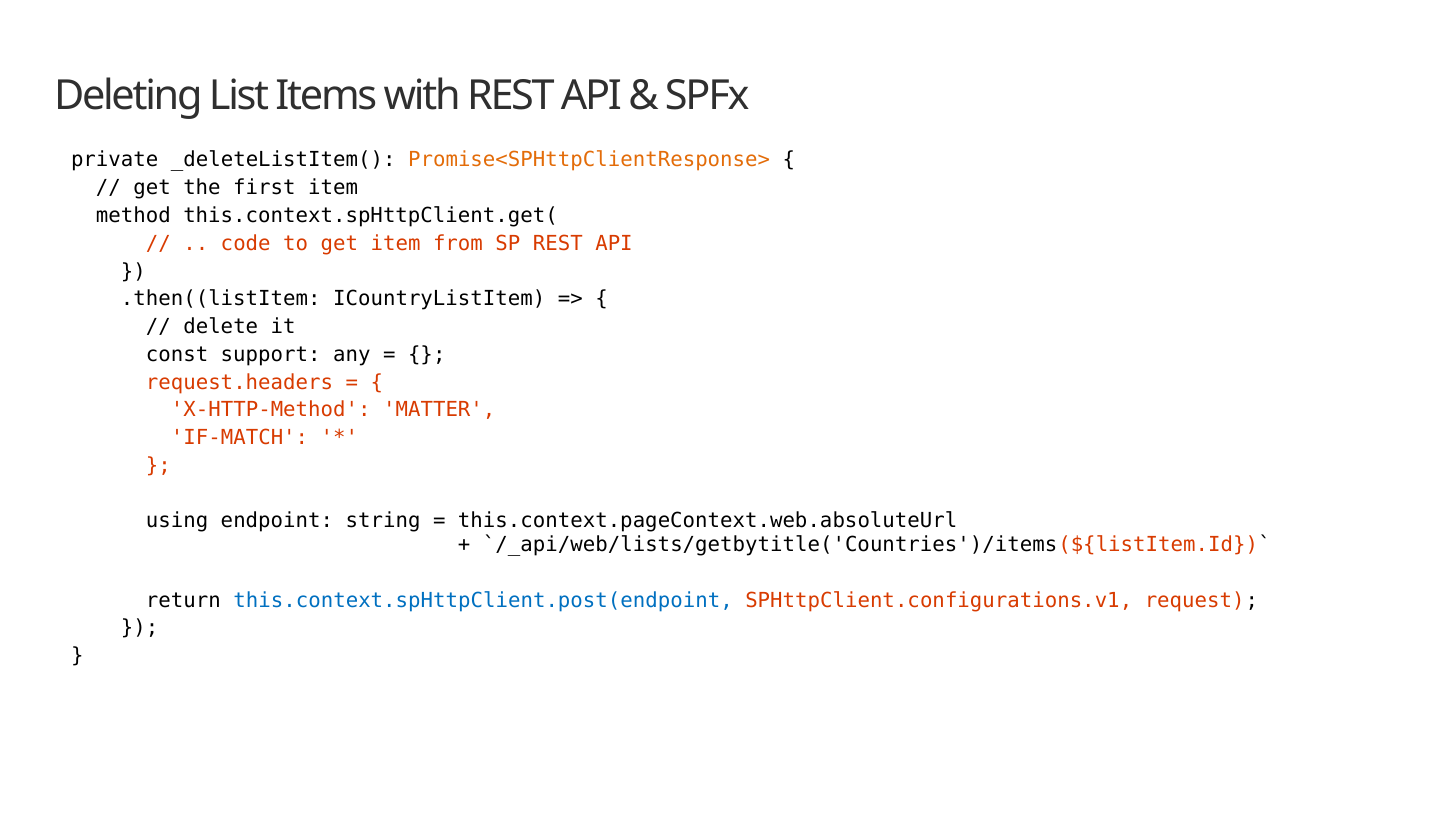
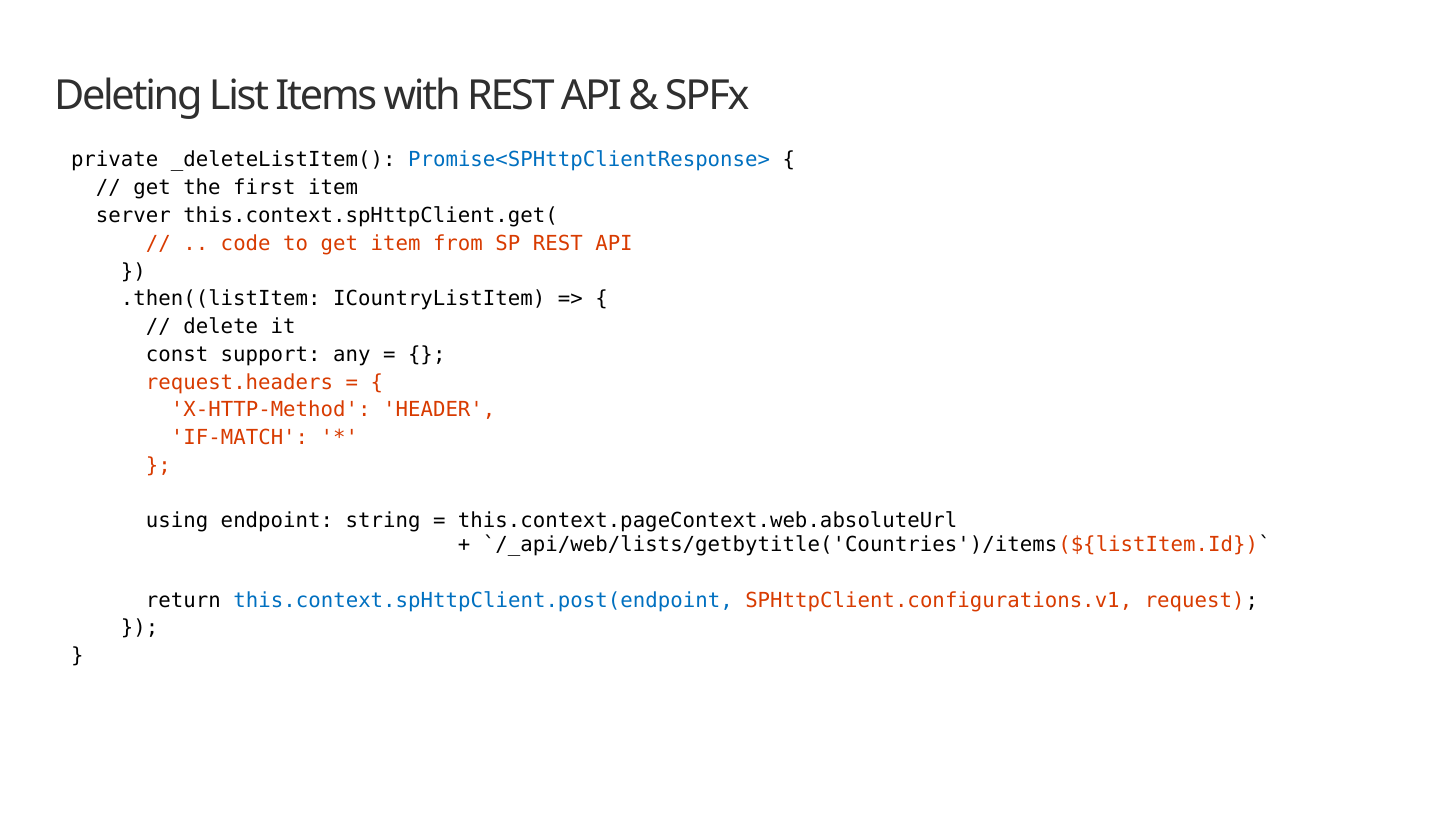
Promise<SPHttpClientResponse> colour: orange -> blue (589, 160)
method: method -> server (133, 215)
MATTER: MATTER -> HEADER (439, 410)
